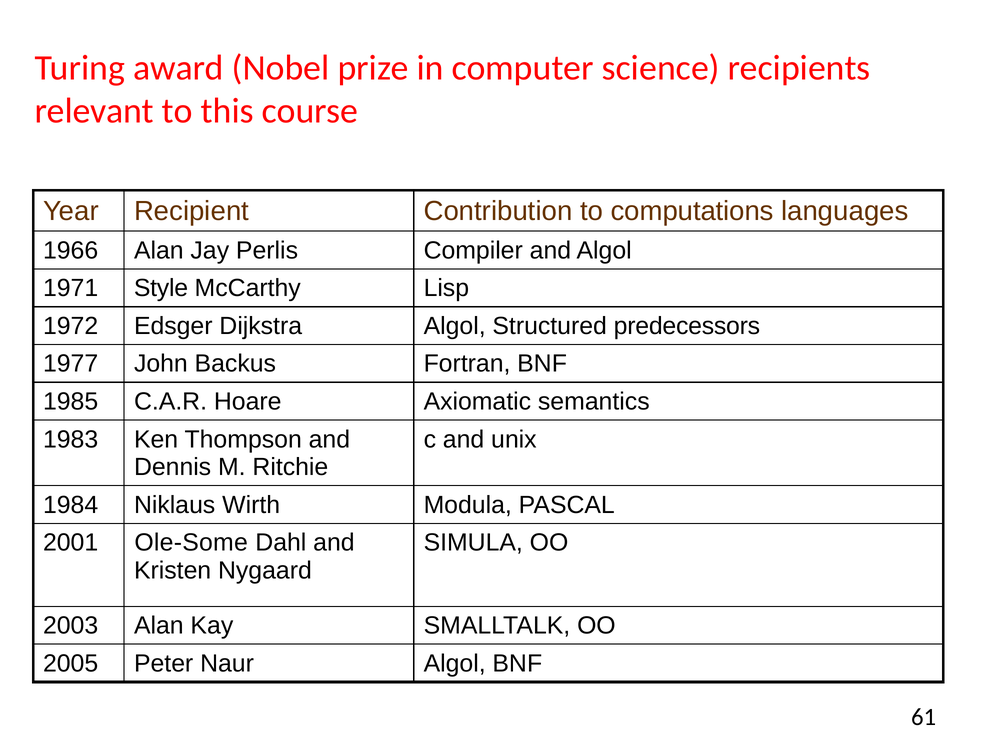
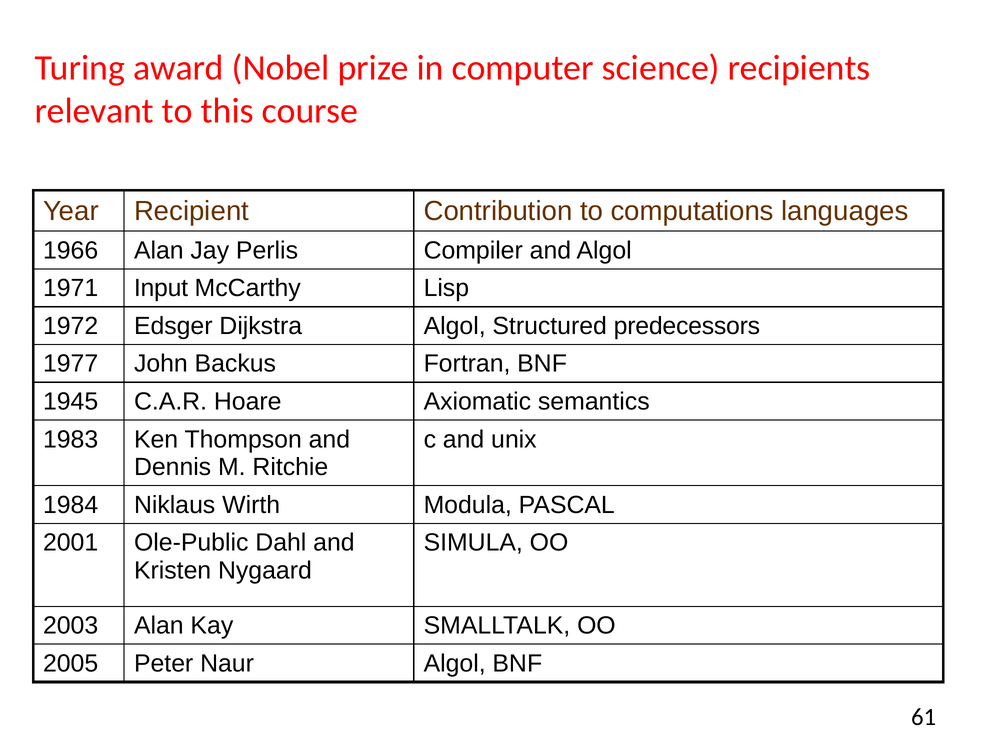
Style: Style -> Input (161, 288)
1985: 1985 -> 1945 (71, 401)
Ole-Some: Ole-Some -> Ole-Public (191, 542)
